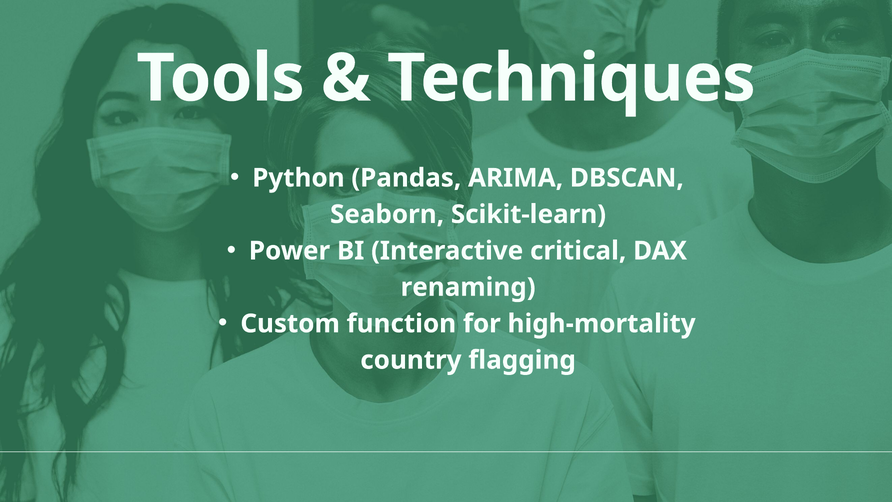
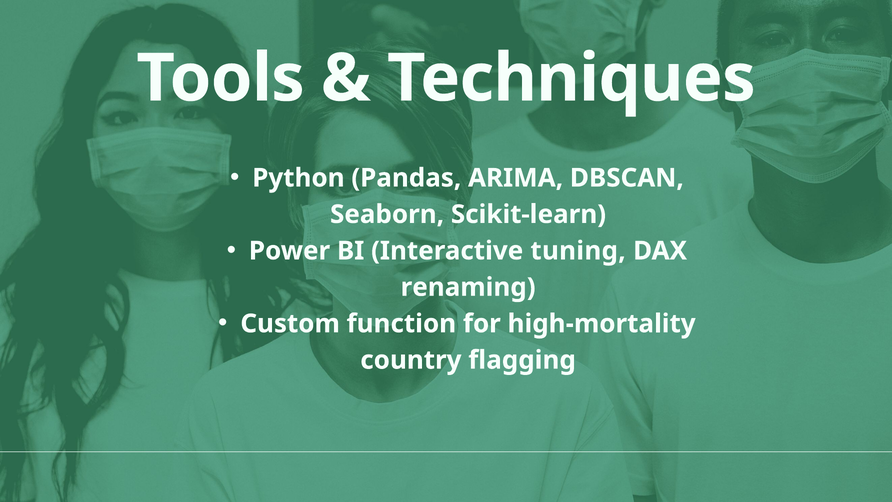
critical: critical -> tuning (578, 251)
